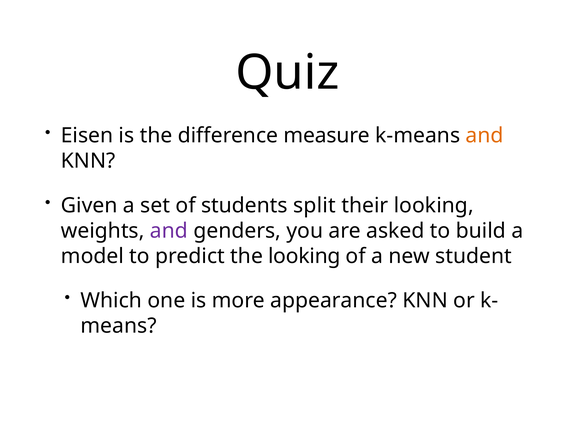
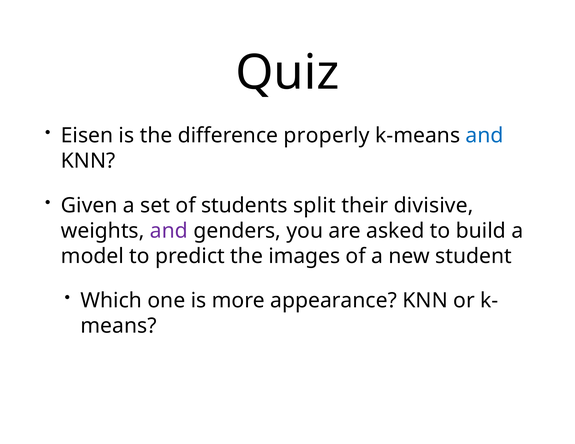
measure: measure -> properly (327, 136)
and colour: orange -> blue (485, 136)
their looking: looking -> divisive (434, 206)
the looking: looking -> images (304, 256)
